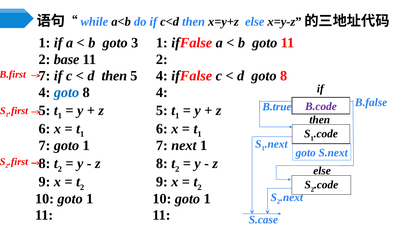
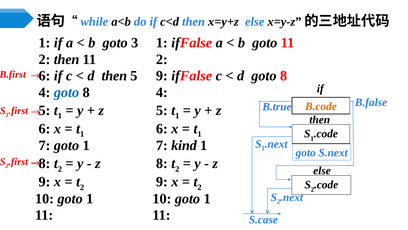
2 base: base -> then (67, 59)
7: 7 -> 6 (44, 76)
4: 4 -> 9 (162, 76)
B.code colour: purple -> orange (321, 106)
next: next -> kind (184, 145)
